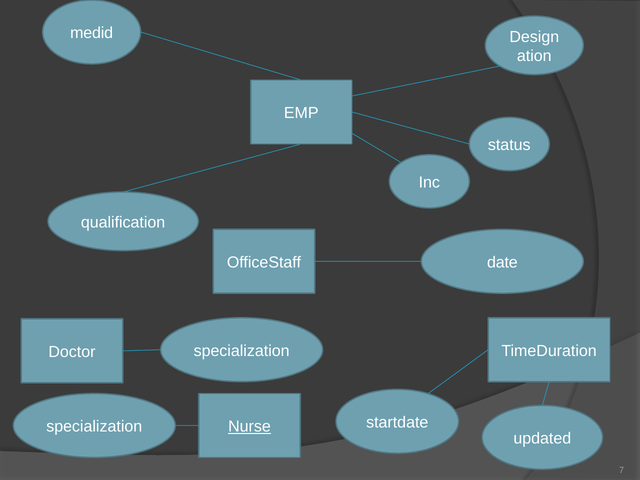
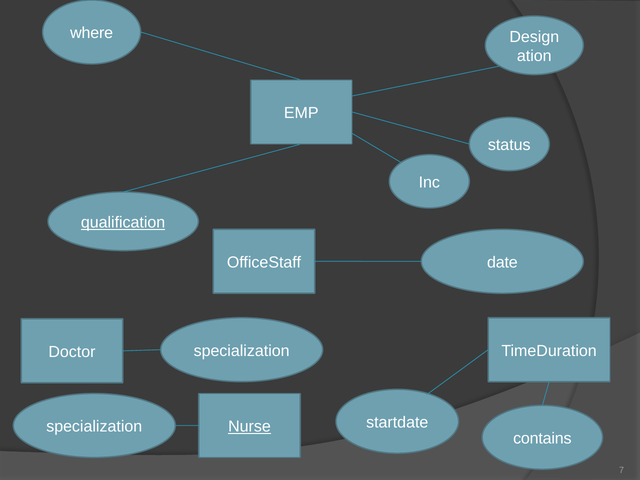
medid: medid -> where (92, 33)
qualification underline: none -> present (123, 222)
updated: updated -> contains (542, 438)
